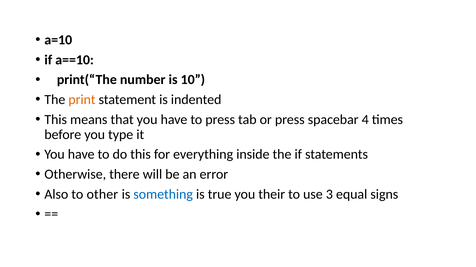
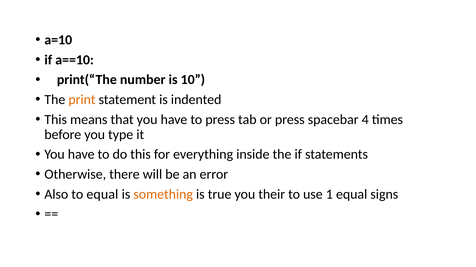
to other: other -> equal (102, 195)
something colour: blue -> orange (163, 195)
3: 3 -> 1 (329, 195)
